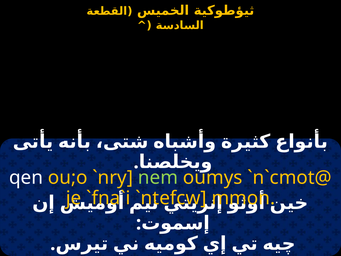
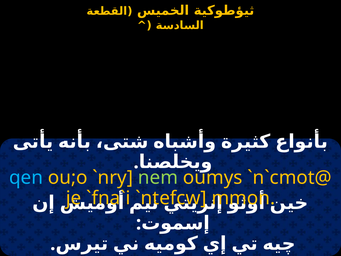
qen colour: white -> light blue (26, 177)
